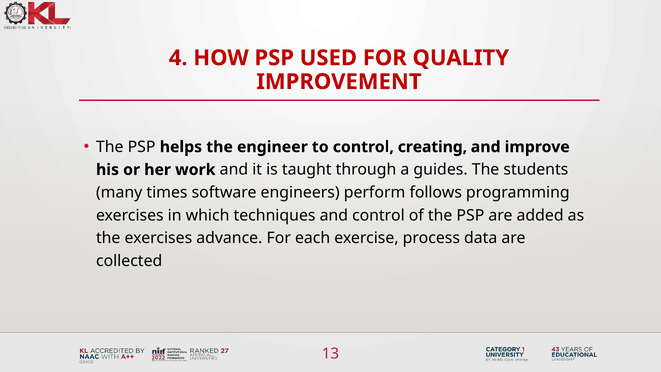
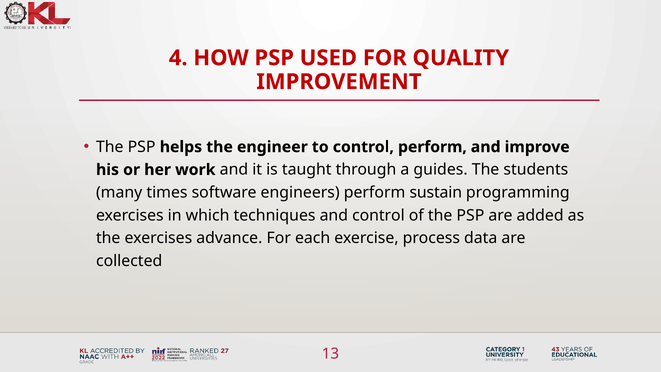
control creating: creating -> perform (432, 147)
follows: follows -> sustain (436, 192)
